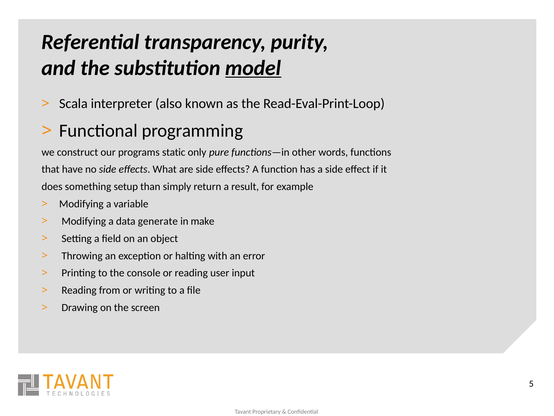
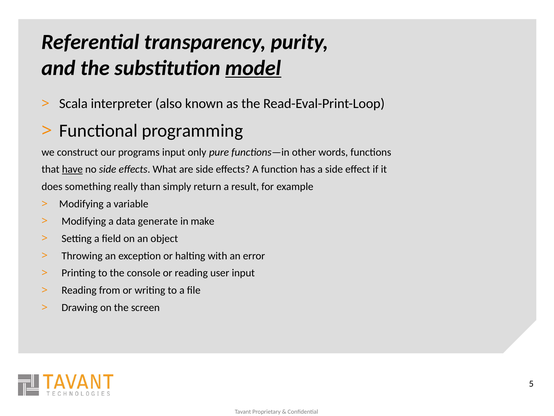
programs static: static -> input (174, 152)
have underline: none -> present (72, 169)
setup: setup -> really (126, 186)
